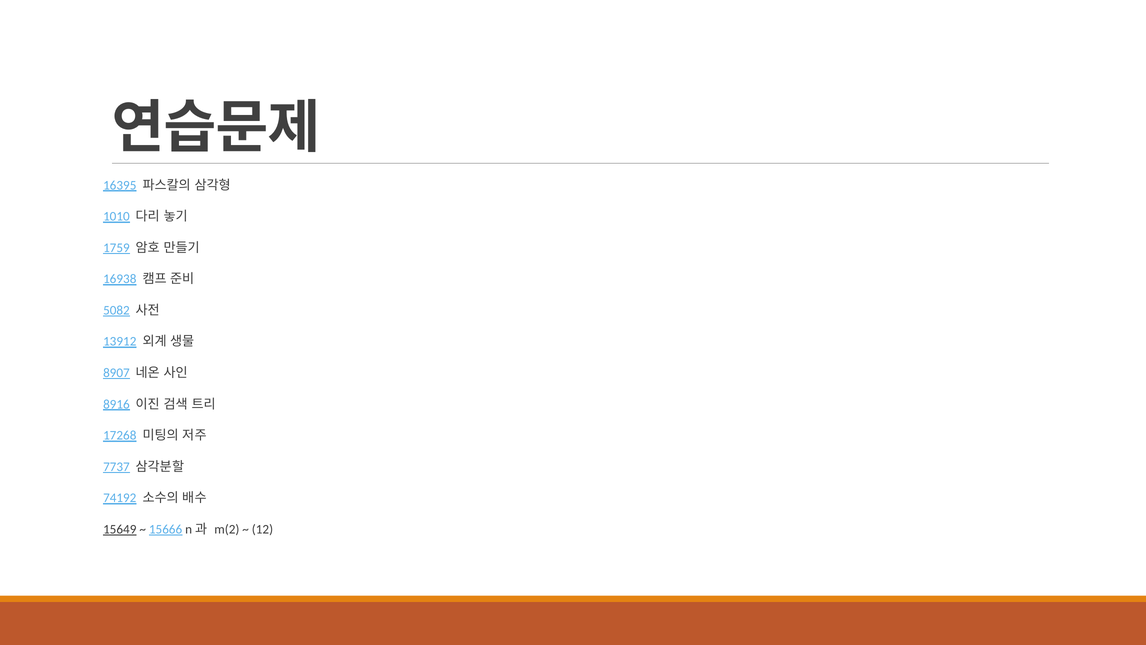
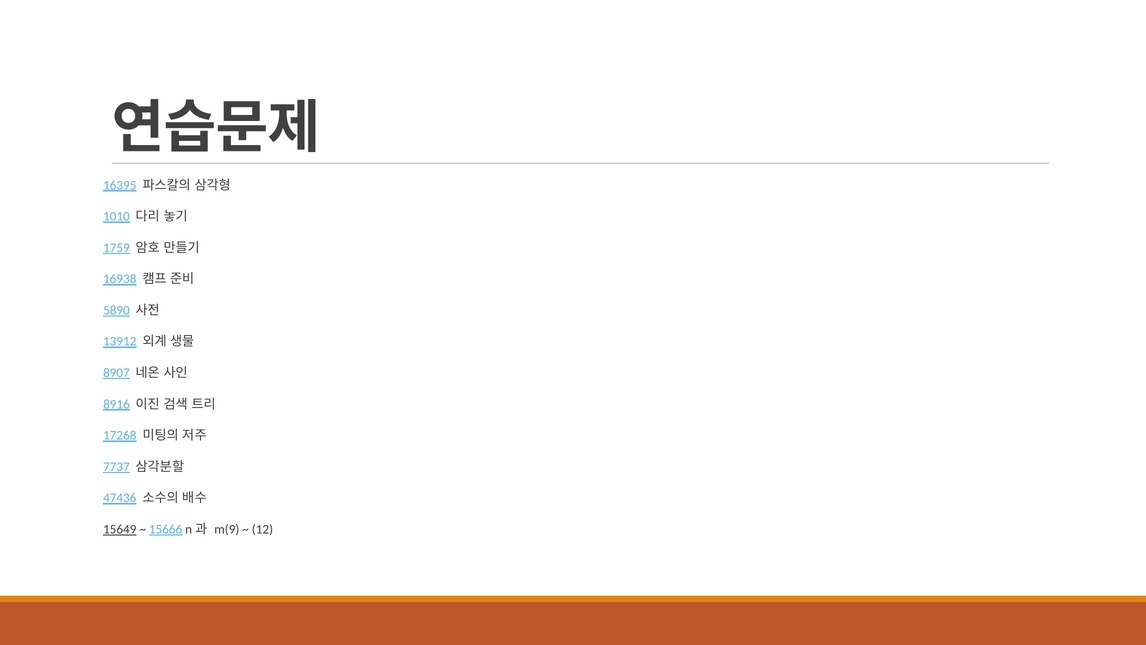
5082: 5082 -> 5890 (116, 310)
74192: 74192 -> 47436 (120, 498)
m(2: m(2 -> m(9 (227, 529)
